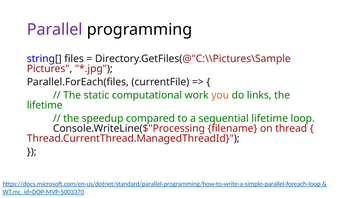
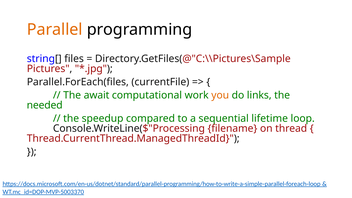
Parallel colour: purple -> orange (55, 30)
static: static -> await (97, 95)
lifetime: lifetime -> needed (45, 105)
